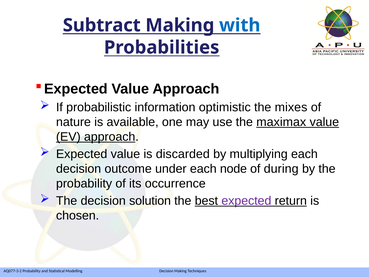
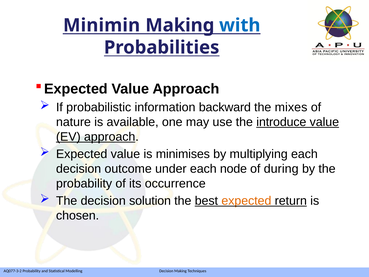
Subtract: Subtract -> Minimin (102, 25)
optimistic: optimistic -> backward (225, 107)
maximax: maximax -> introduce (281, 122)
discarded: discarded -> minimises (183, 154)
expected colour: purple -> orange (246, 201)
